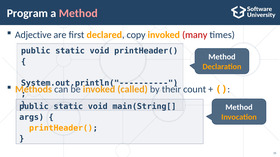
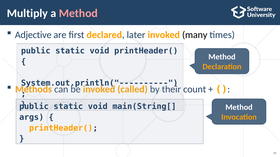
Program: Program -> Multiply (27, 13)
copy: copy -> later (136, 35)
many colour: red -> black (195, 35)
